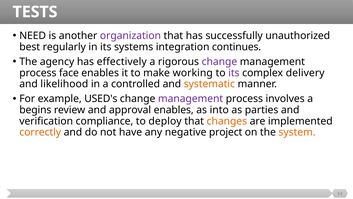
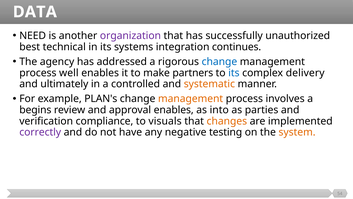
TESTS: TESTS -> DATA (35, 12)
regularly: regularly -> technical (64, 47)
effectively: effectively -> addressed (122, 62)
change colour: purple -> blue (219, 62)
face: face -> well (69, 73)
working: working -> partners (193, 73)
its colour: purple -> blue (234, 73)
likelihood: likelihood -> ultimately (64, 84)
USED's: USED's -> PLAN's (101, 99)
management colour: purple -> orange (191, 99)
deploy: deploy -> visuals (165, 121)
correctly colour: orange -> purple (40, 132)
project: project -> testing (226, 132)
